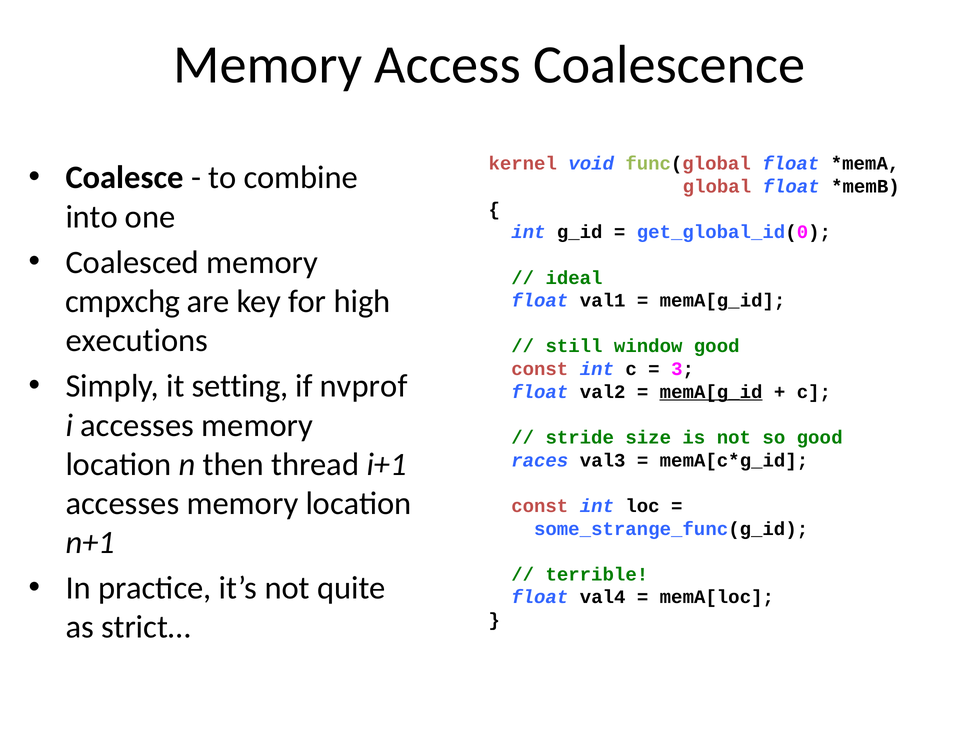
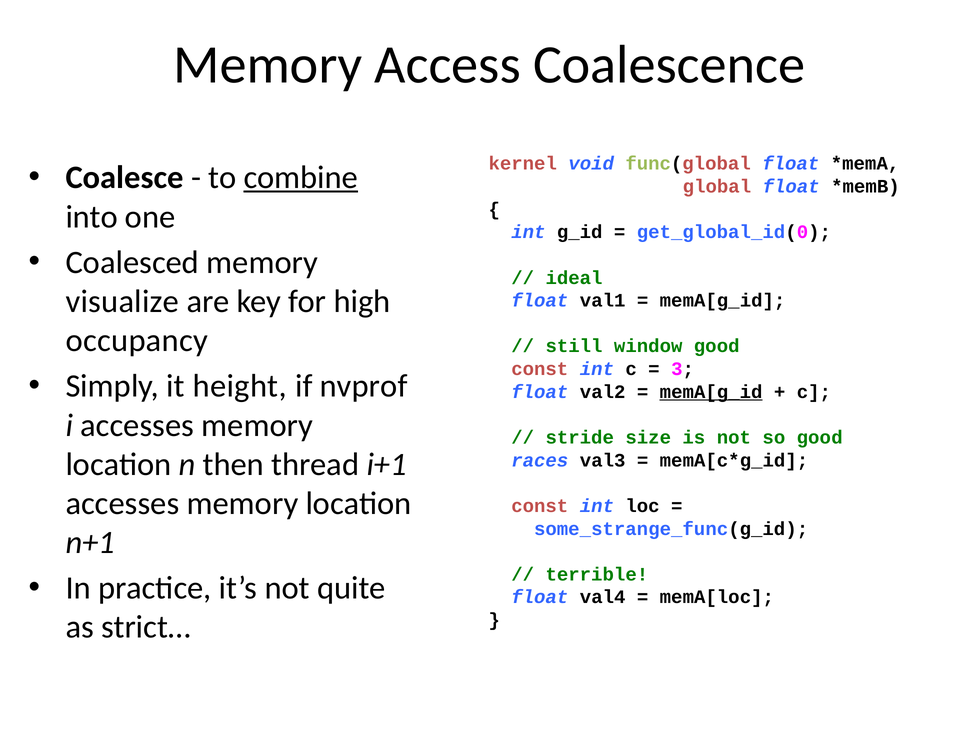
combine underline: none -> present (301, 178)
cmpxchg: cmpxchg -> visualize (122, 301)
executions: executions -> occupancy (137, 340)
setting: setting -> height (240, 386)
